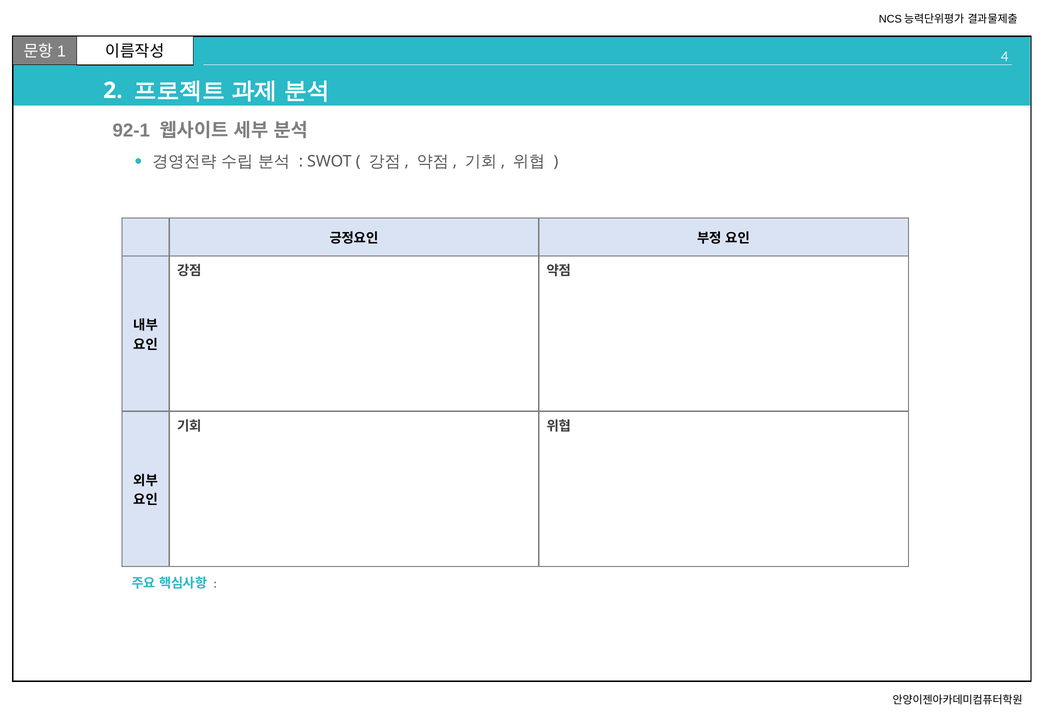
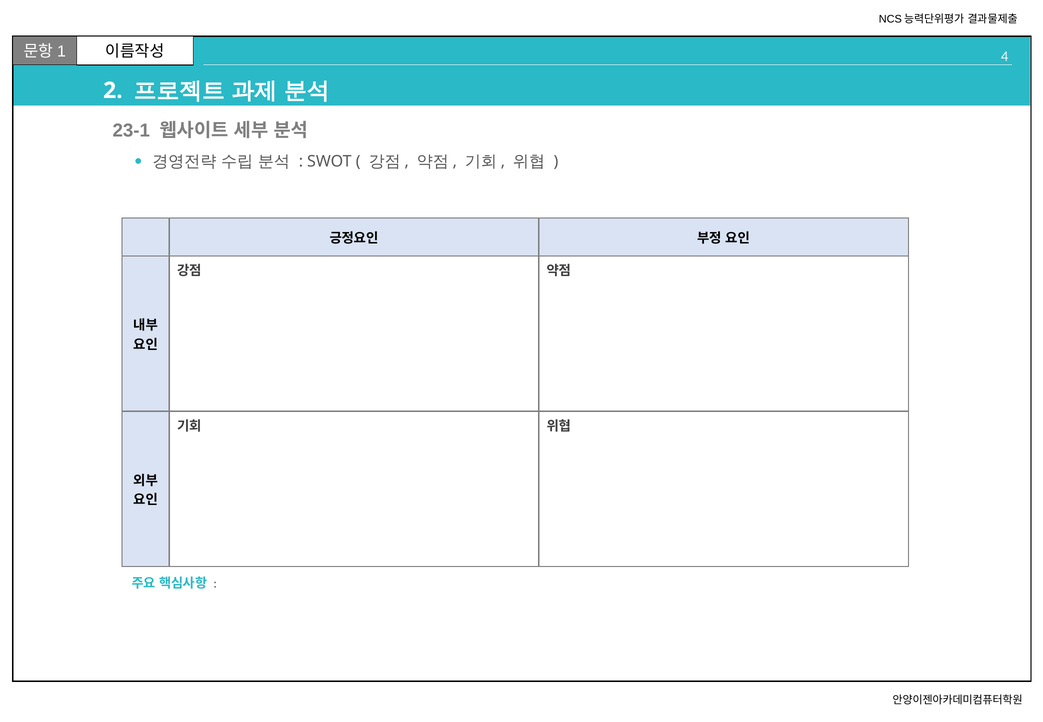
92-1: 92-1 -> 23-1 (131, 131)
